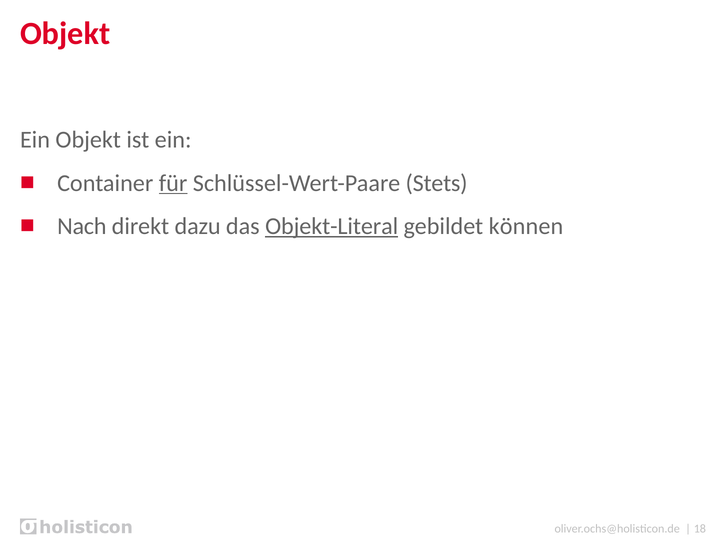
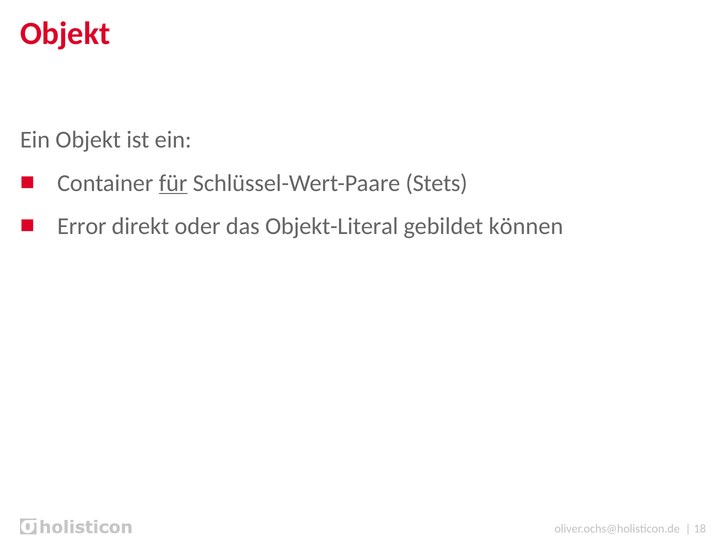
Nach: Nach -> Error (82, 226)
dazu: dazu -> oder (198, 226)
Objekt-Literal underline: present -> none (332, 226)
